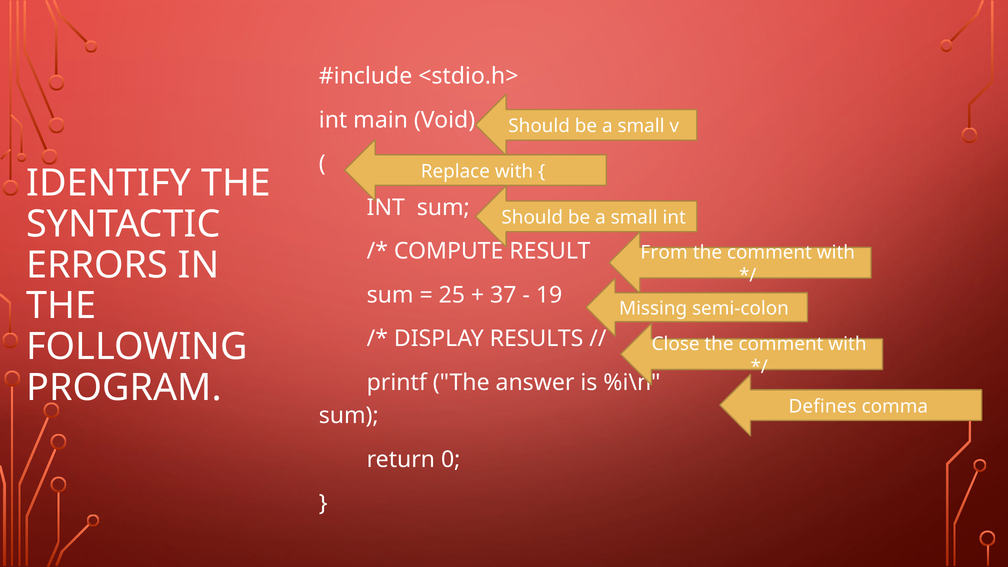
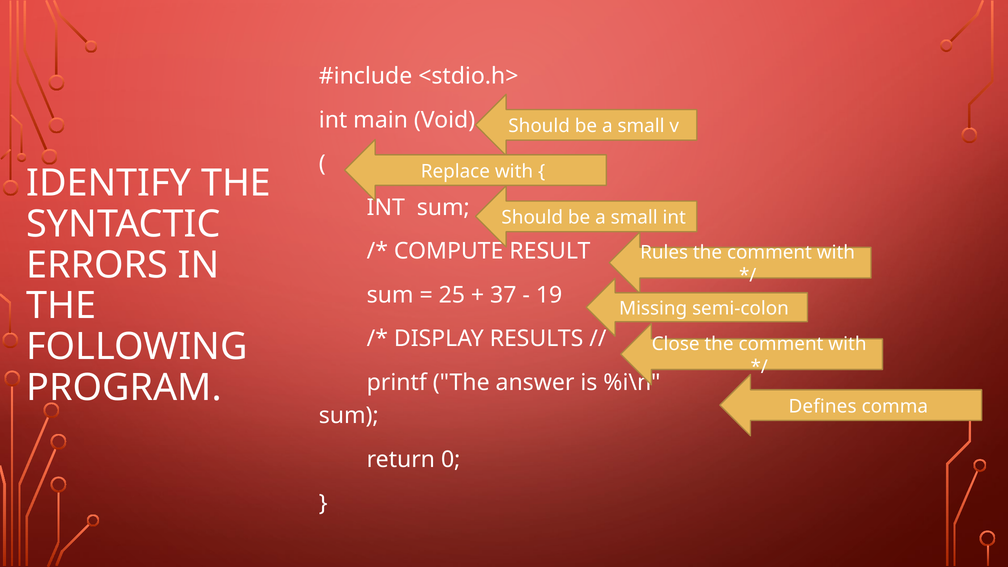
From: From -> Rules (664, 253)
